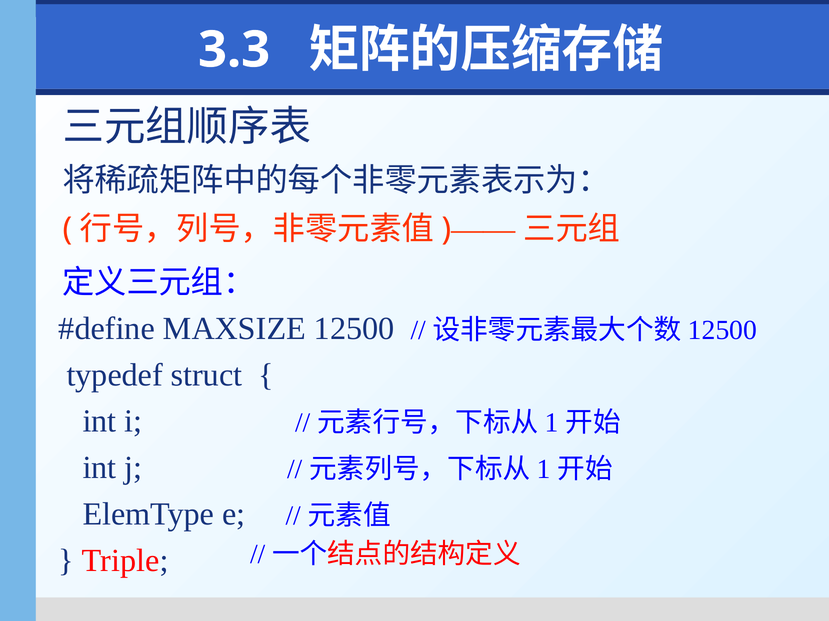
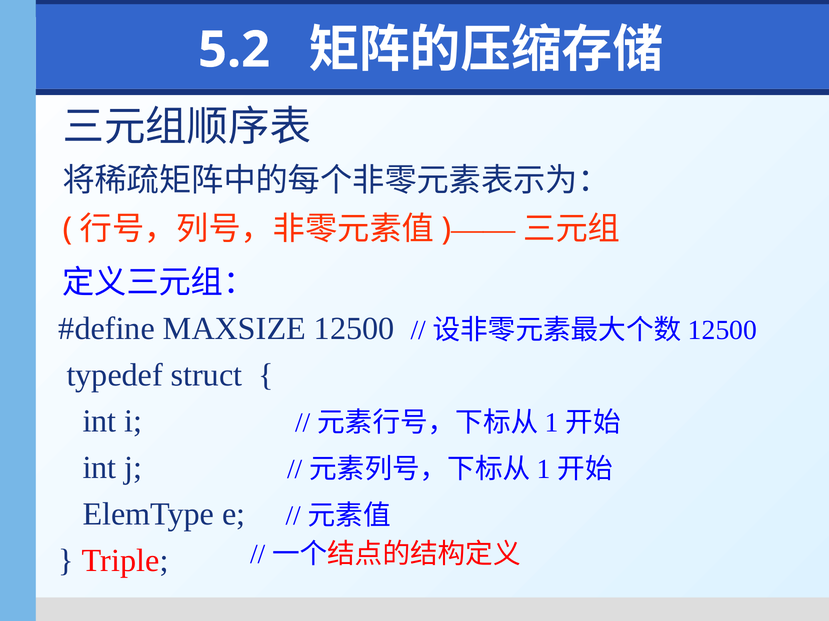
3.3: 3.3 -> 5.2 (234, 50)
